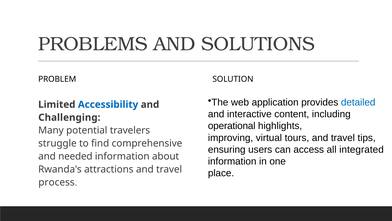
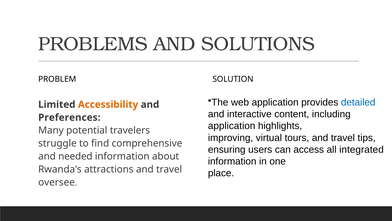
Accessibility colour: blue -> orange (108, 104)
Challenging: Challenging -> Preferences (69, 117)
operational: operational -> application (232, 126)
process: process -> oversee (57, 182)
